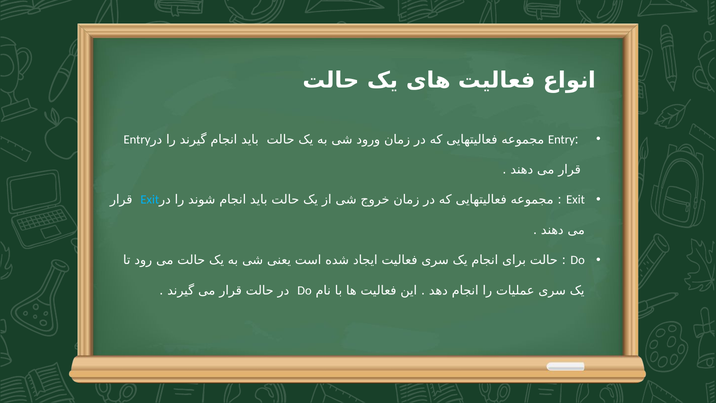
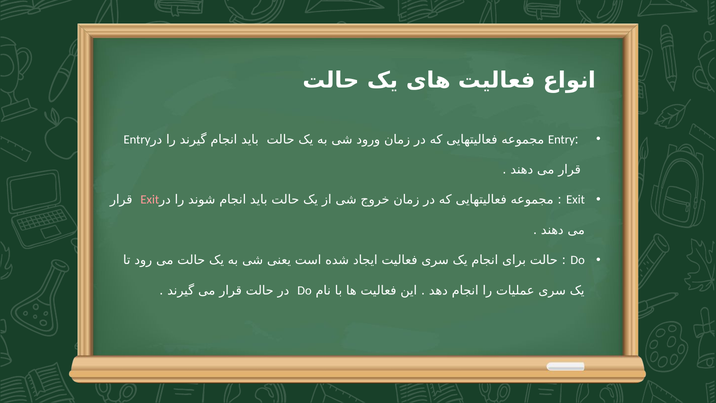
Exit colour: light blue -> pink (150, 200)
